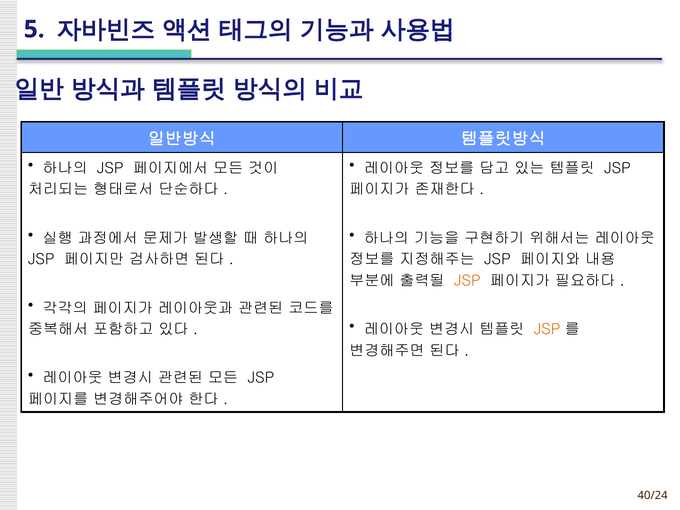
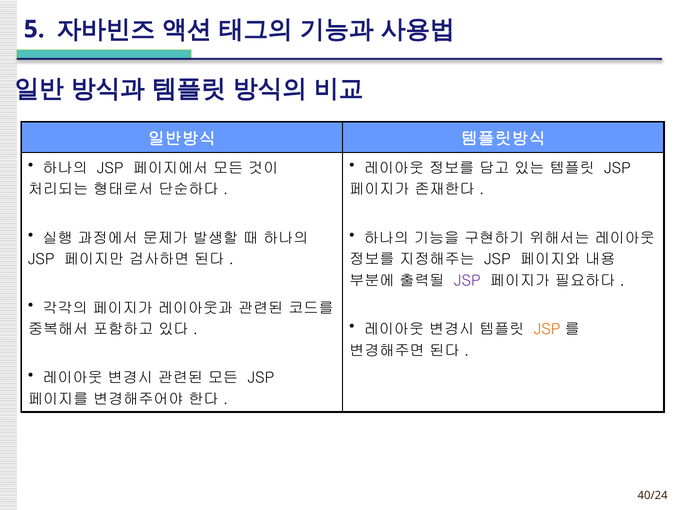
JSP colour: orange -> purple (467, 281)
